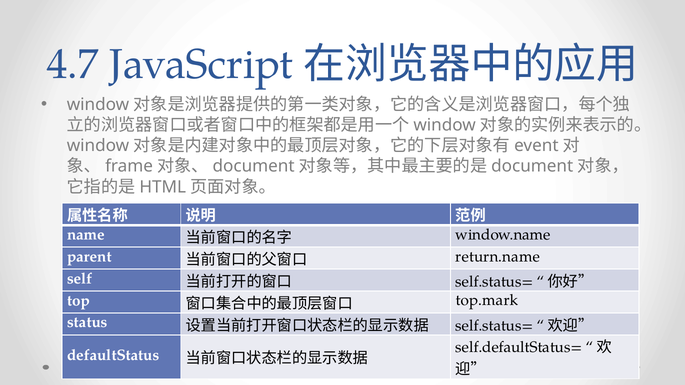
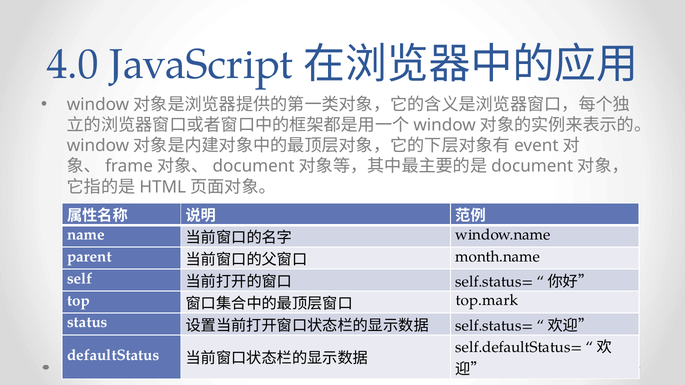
4.7: 4.7 -> 4.0 (73, 64)
return.name: return.name -> month.name (498, 257)
